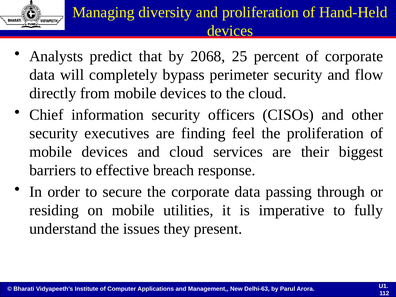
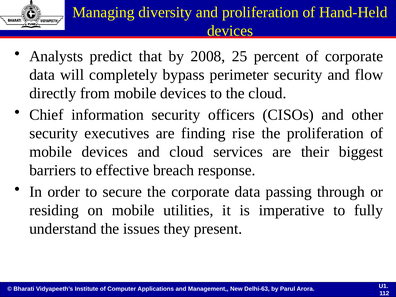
2068: 2068 -> 2008 (208, 56)
feel: feel -> rise (244, 133)
